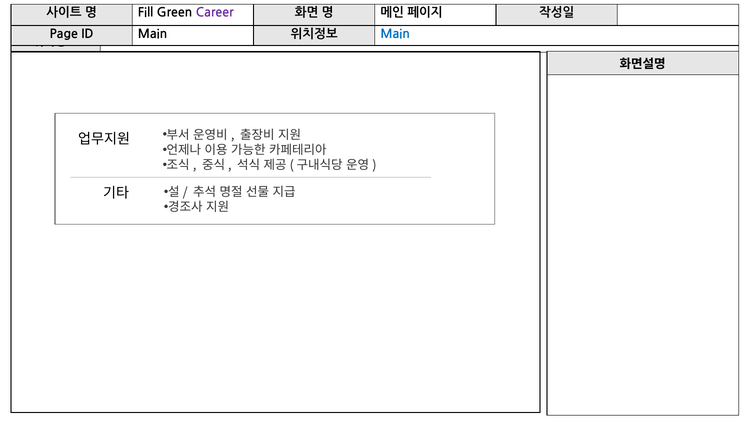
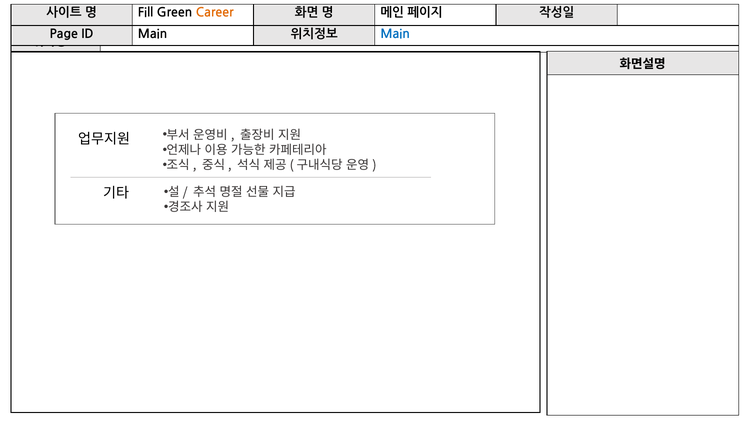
Career colour: purple -> orange (215, 13)
